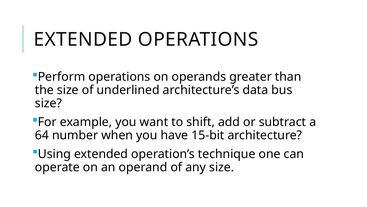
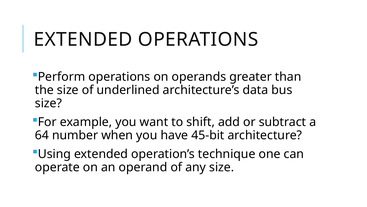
15-bit: 15-bit -> 45-bit (208, 135)
